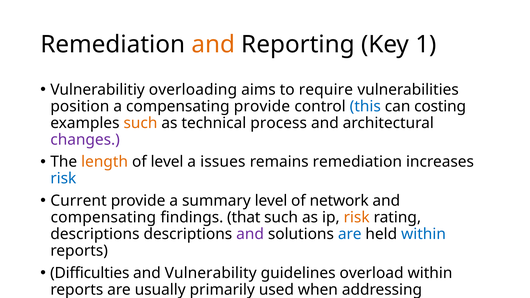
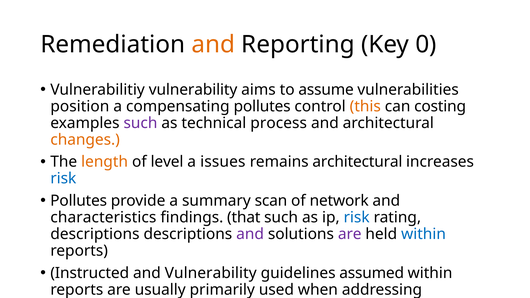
1: 1 -> 0 (426, 45)
Vulnerabilitiy overloading: overloading -> vulnerability (193, 90)
require: require -> assume (326, 90)
compensating provide: provide -> pollutes (262, 106)
this colour: blue -> orange (365, 106)
such colour: orange -> purple (140, 123)
changes colour: purple -> orange (85, 140)
remains remediation: remediation -> architectural (357, 162)
Current: Current -> Pollutes (79, 201)
summary level: level -> scan (271, 201)
compensating: compensating -> characteristics (103, 218)
risk colour: orange -> blue (357, 218)
are colour: blue -> purple (350, 234)
Difficulties: Difficulties -> Instructed (90, 273)
overload: overload -> assumed (372, 273)
